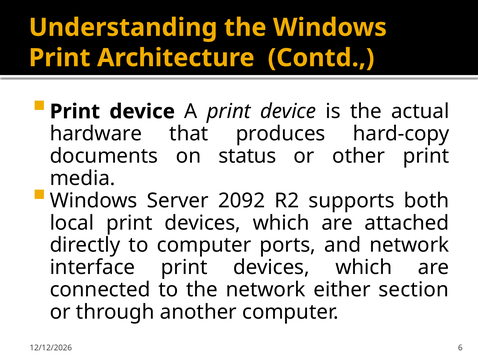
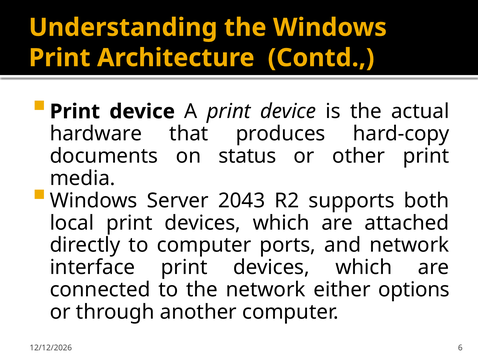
2092: 2092 -> 2043 (242, 200)
section: section -> options (414, 289)
